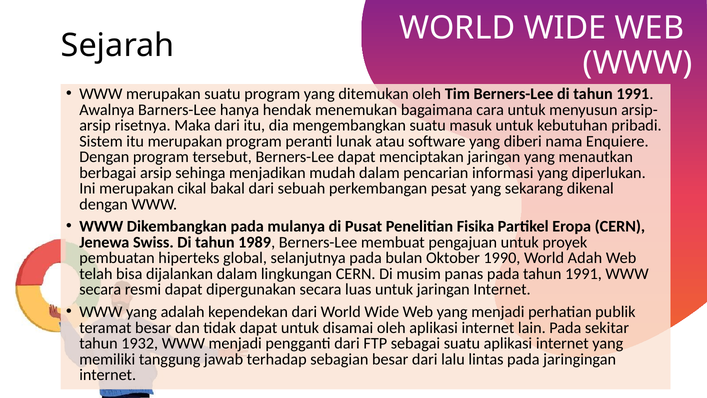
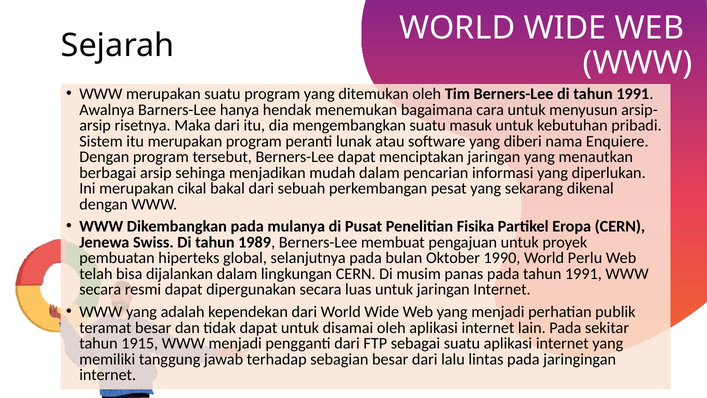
Adah: Adah -> Perlu (585, 258)
1932: 1932 -> 1915 (140, 343)
